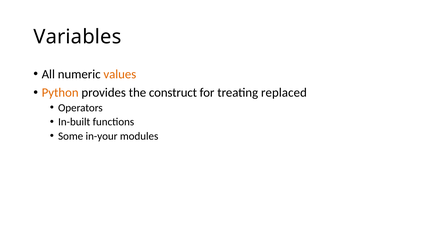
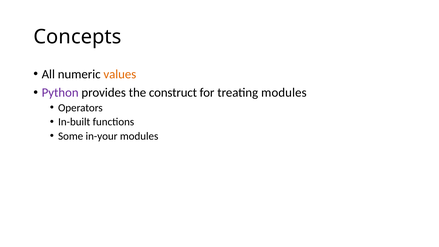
Variables: Variables -> Concepts (78, 37)
Python colour: orange -> purple (60, 93)
treating replaced: replaced -> modules (284, 93)
